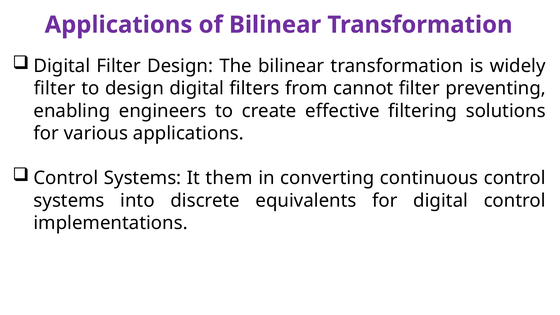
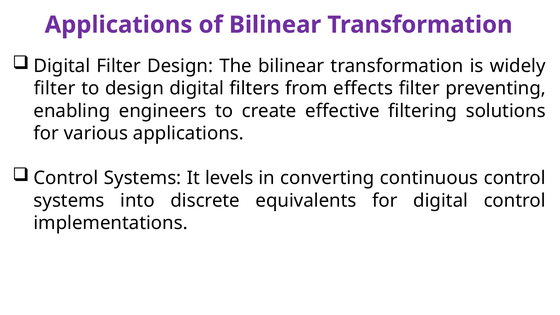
cannot: cannot -> effects (363, 88)
them: them -> levels (229, 178)
